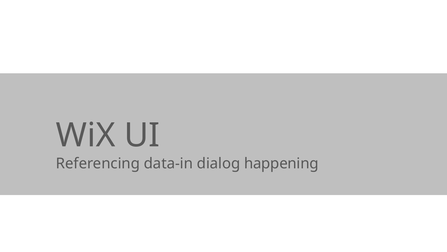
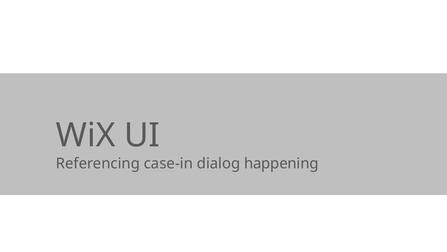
data-in: data-in -> case-in (168, 163)
